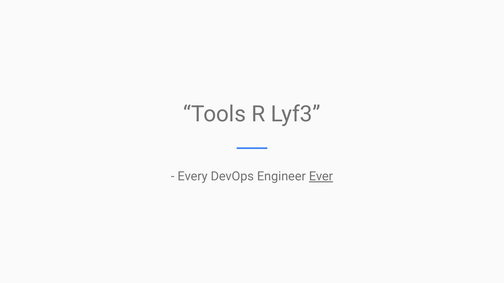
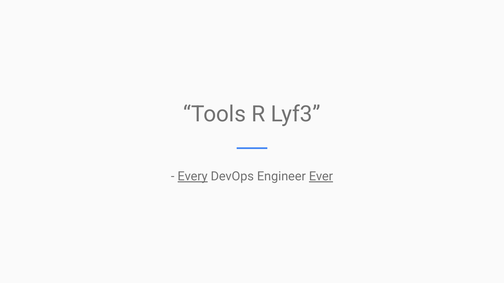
Every underline: none -> present (193, 177)
